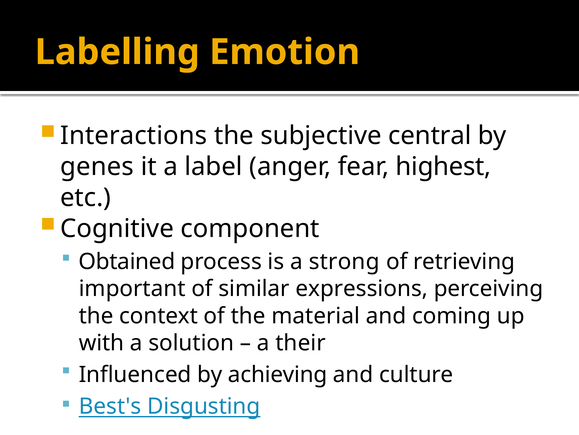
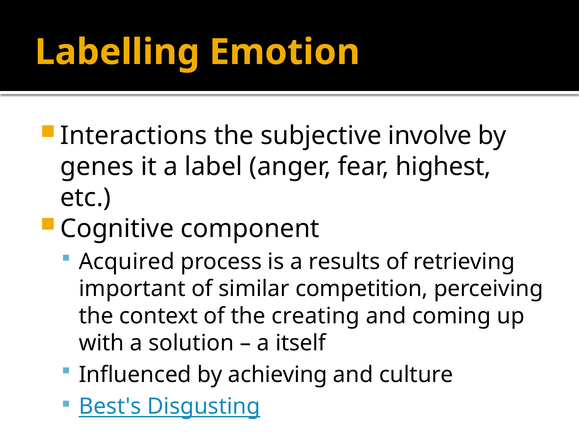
central: central -> involve (430, 135)
Obtained: Obtained -> Acquired (127, 261)
strong: strong -> results (344, 261)
expressions: expressions -> competition (362, 288)
material: material -> creating (316, 315)
their: their -> itself (301, 342)
